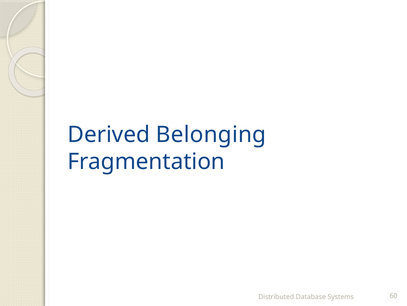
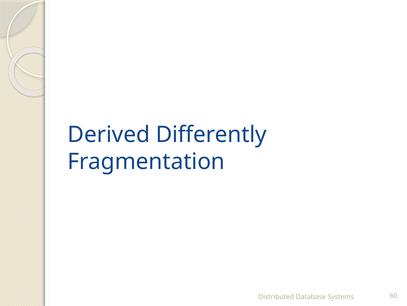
Belonging: Belonging -> Differently (211, 134)
